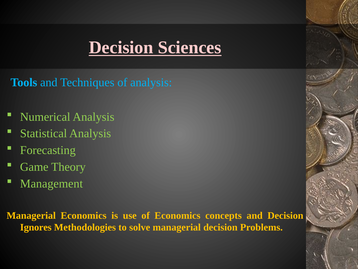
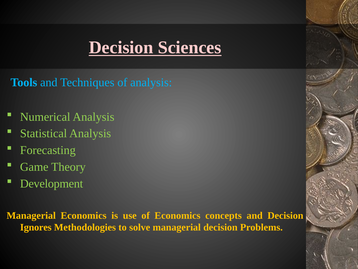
Management: Management -> Development (52, 183)
